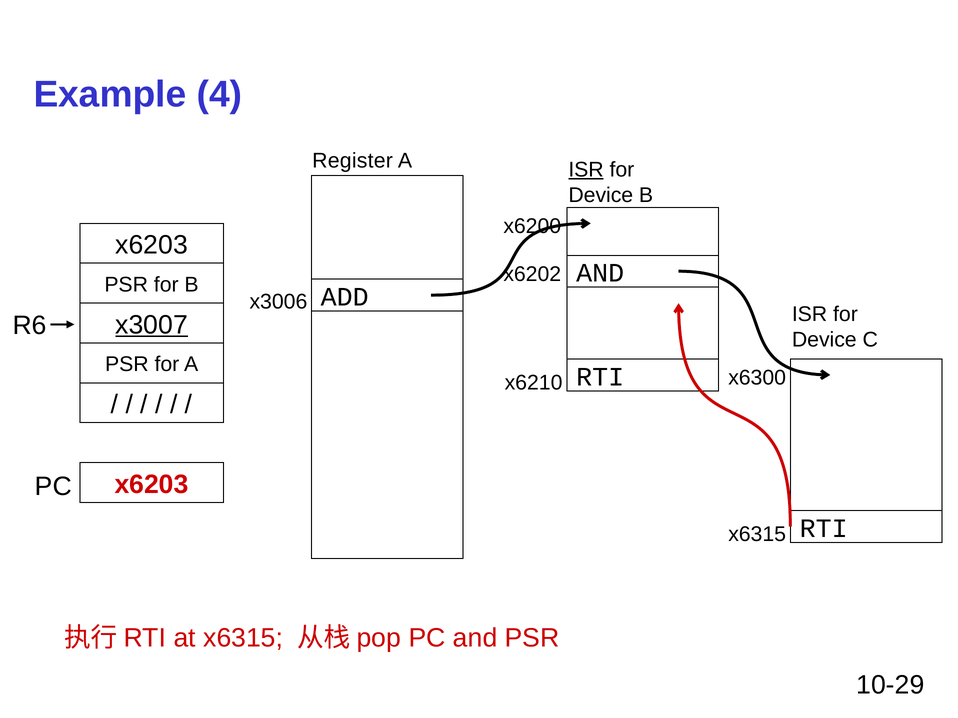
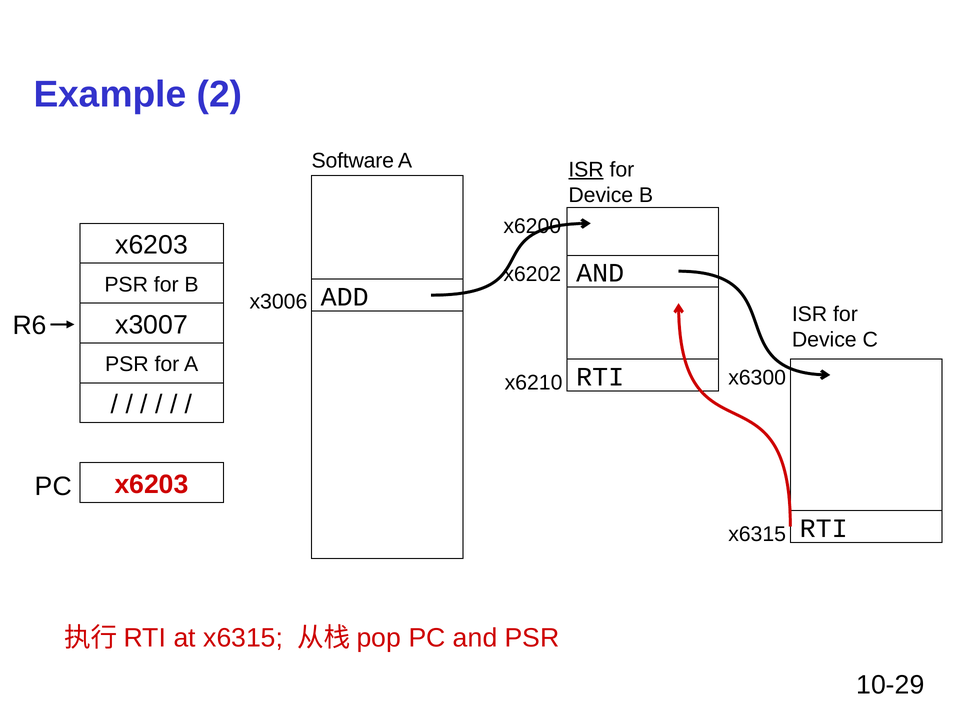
4: 4 -> 2 (219, 94)
Register: Register -> Software (353, 161)
x3007 underline: present -> none (152, 325)
